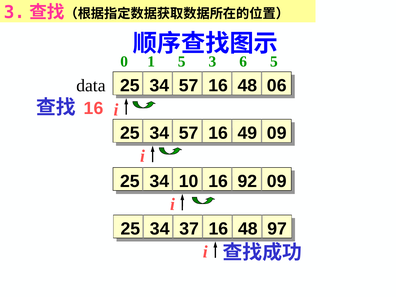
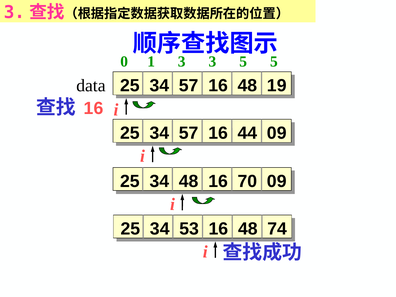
1 5: 5 -> 3 (182, 62)
3 6: 6 -> 5 (243, 62)
06: 06 -> 19 (277, 86)
49: 49 -> 44 (247, 133)
34 10: 10 -> 48 (189, 181)
92: 92 -> 70 (247, 181)
37: 37 -> 53 (189, 229)
97: 97 -> 74 (277, 229)
